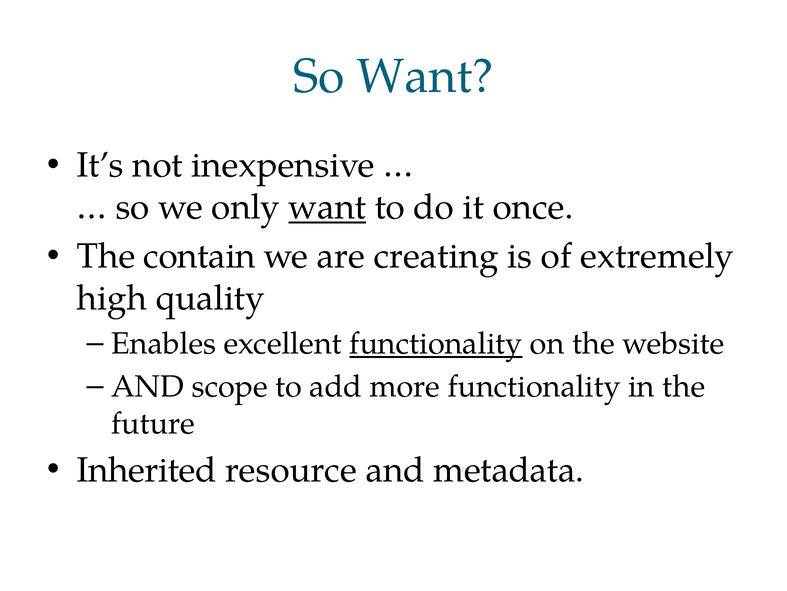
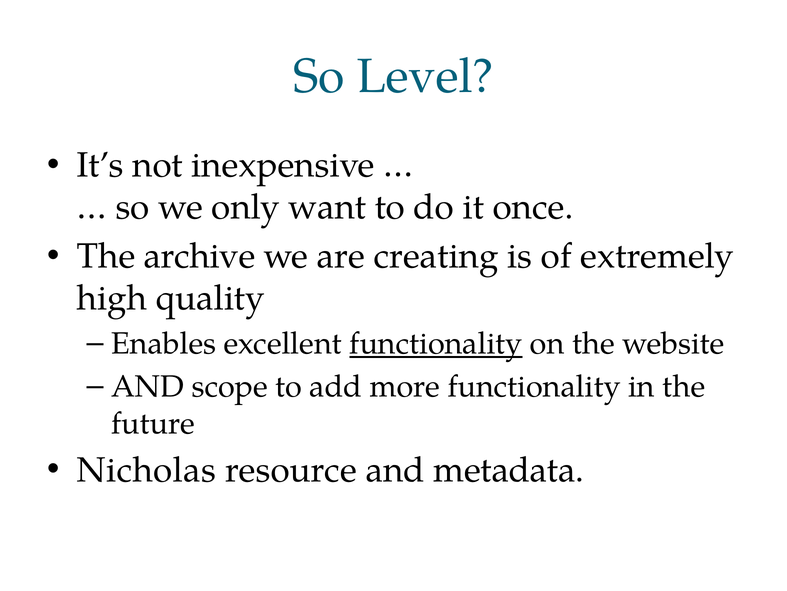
So Want: Want -> Level (425, 76)
want underline: present -> none (327, 207)
contain: contain -> archive (200, 256)
Inherited: Inherited -> Nicholas (146, 470)
